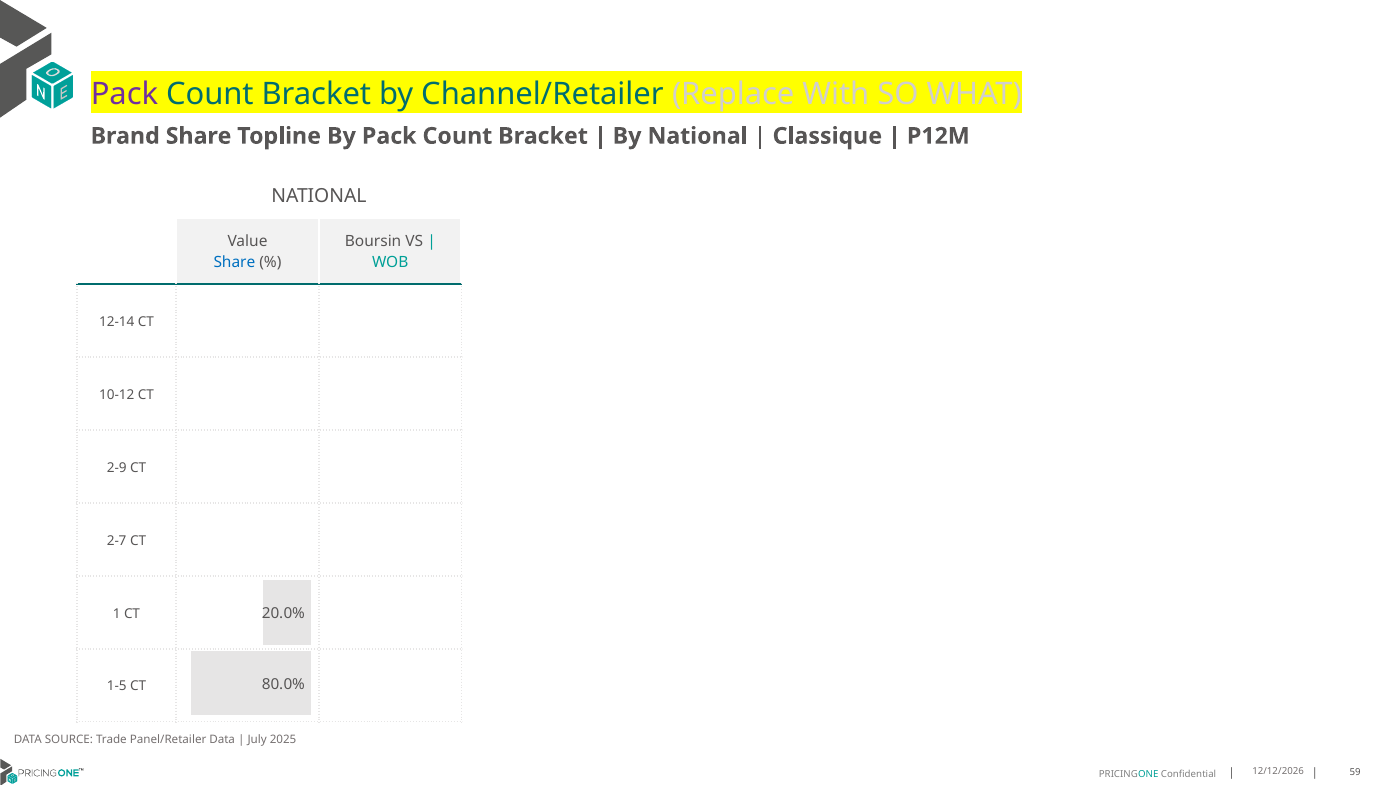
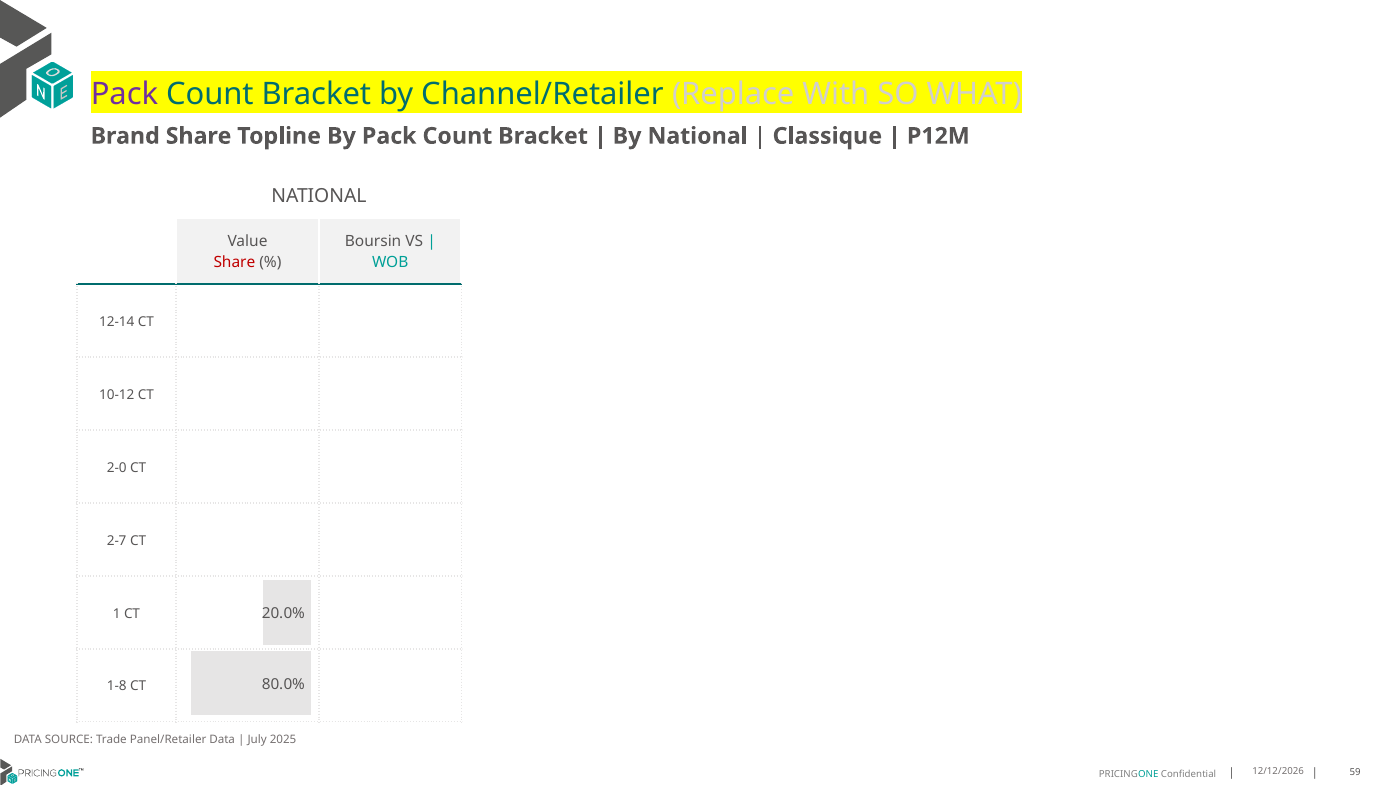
Share colour: blue -> red (234, 263)
2-9: 2-9 -> 2-0 (117, 468)
1-5: 1-5 -> 1-8 (117, 686)
